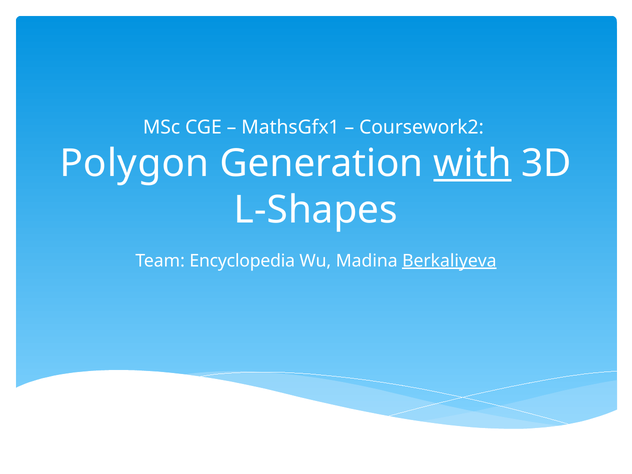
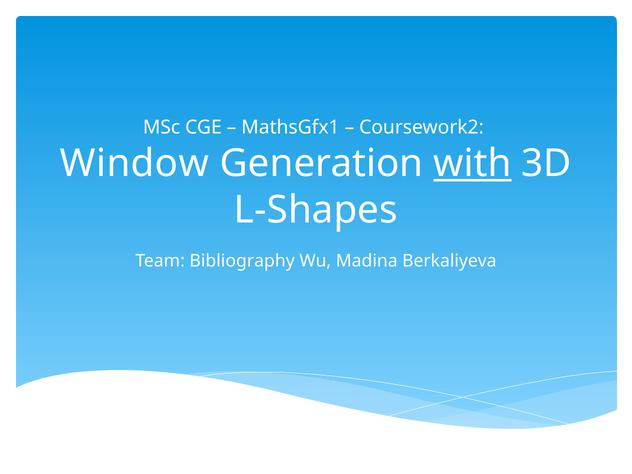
Polygon: Polygon -> Window (134, 164)
Encyclopedia: Encyclopedia -> Bibliography (242, 261)
Berkaliyeva underline: present -> none (449, 261)
